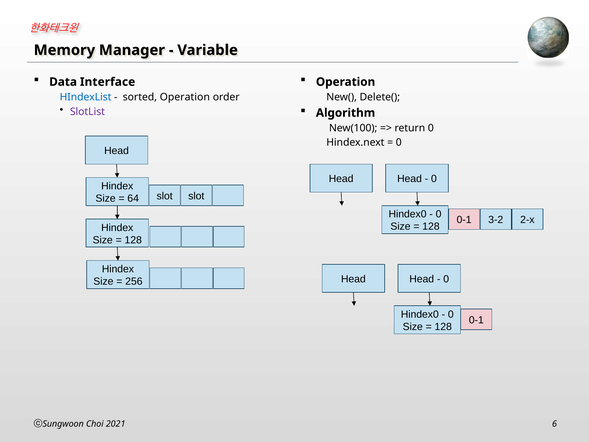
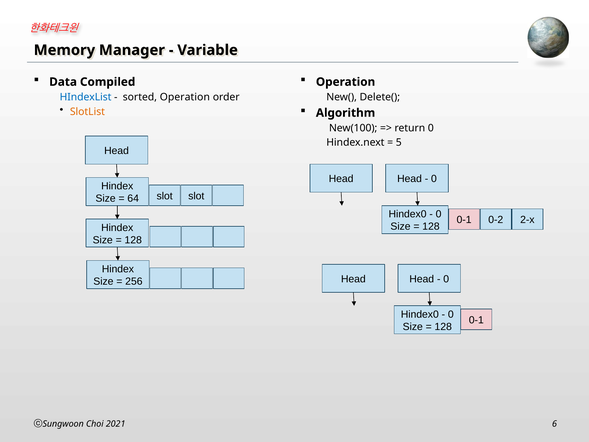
Interface: Interface -> Compiled (108, 82)
SlotList colour: purple -> orange (87, 112)
0: 0 -> 5 (399, 143)
3-2: 3-2 -> 0-2 (496, 220)
